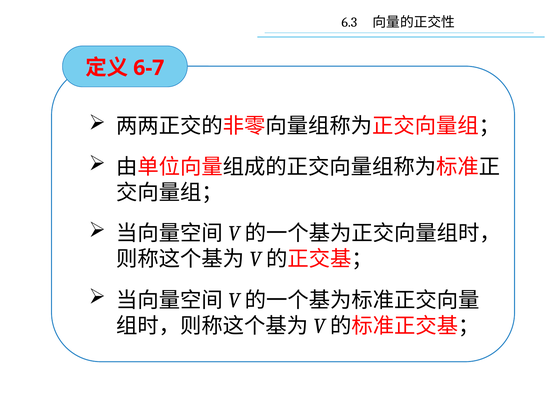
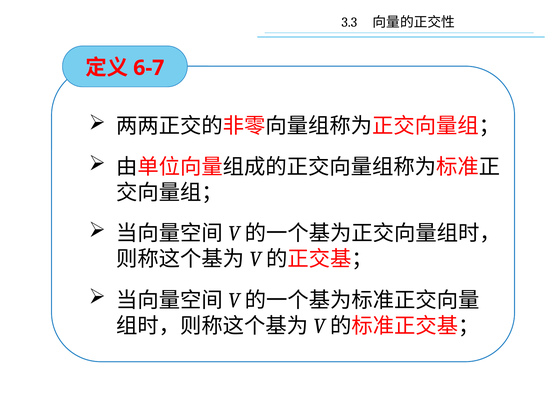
6.3: 6.3 -> 3.3 (349, 22)
